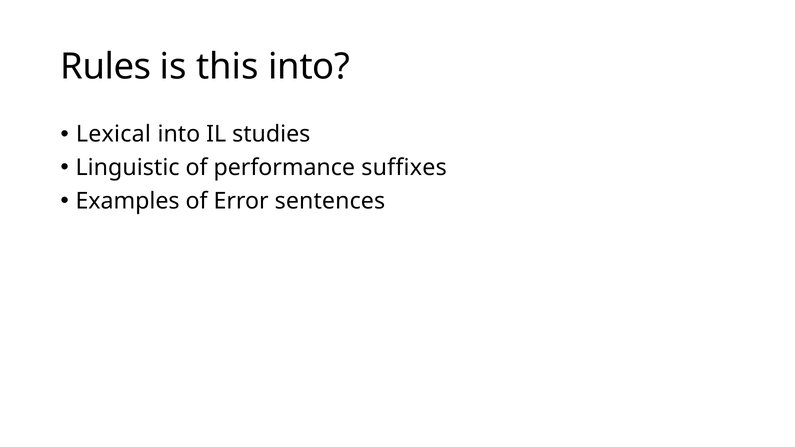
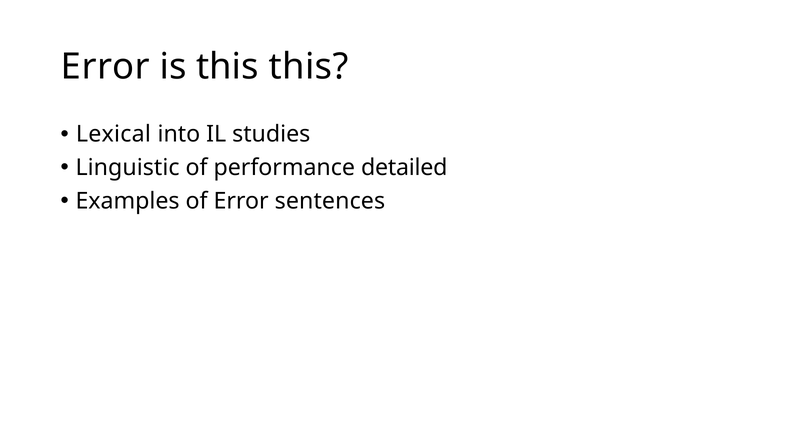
Rules: Rules -> Error (105, 67)
this into: into -> this (309, 67)
suffixes: suffixes -> detailed (404, 168)
